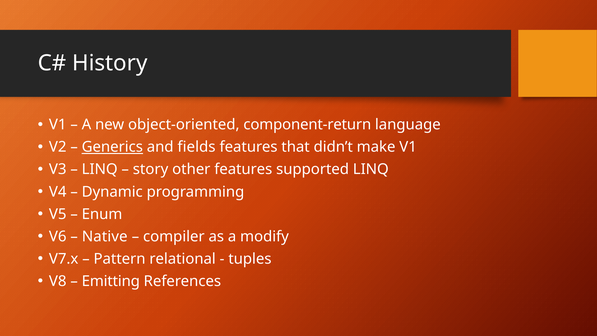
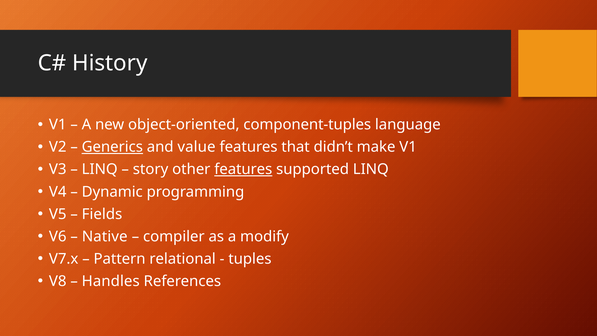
component-return: component-return -> component-tuples (307, 125)
fields: fields -> value (196, 147)
features underline: none -> present (243, 169)
Enum: Enum -> Fields (102, 214)
Emitting: Emitting -> Handles (111, 281)
